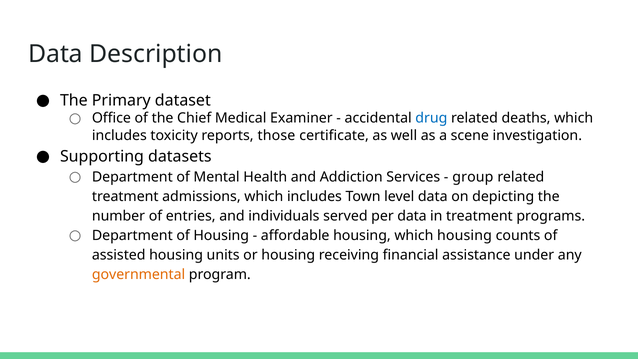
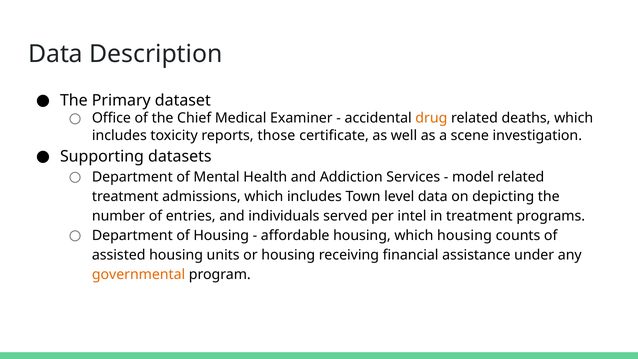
drug colour: blue -> orange (431, 118)
group: group -> model (473, 177)
per data: data -> intel (412, 216)
